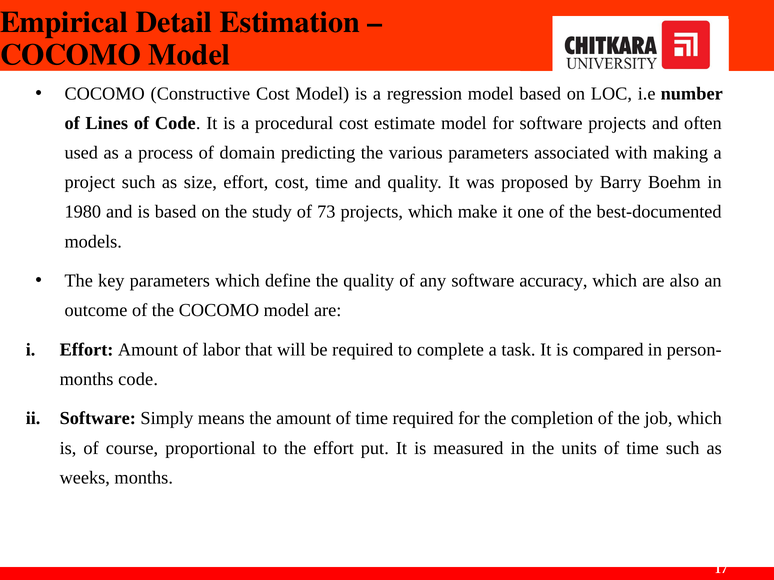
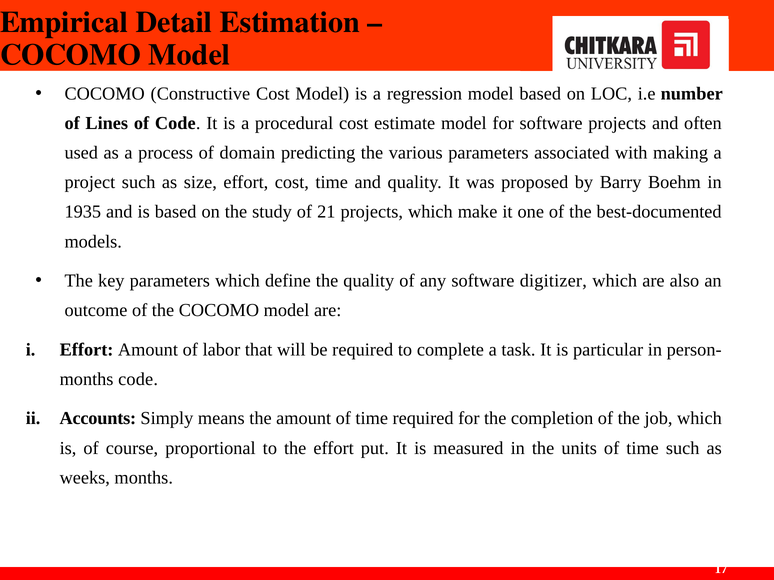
1980: 1980 -> 1935 (83, 212)
73: 73 -> 21 (326, 212)
accuracy: accuracy -> digitizer (553, 281)
compared: compared -> particular (608, 350)
Software: Software -> Accounts (98, 419)
